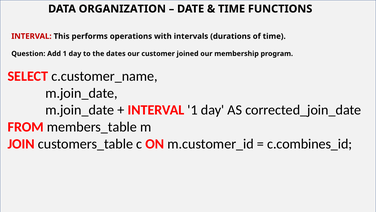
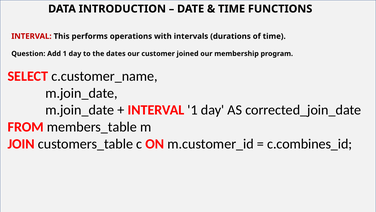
ORGANIZATION: ORGANIZATION -> INTRODUCTION (122, 9)
